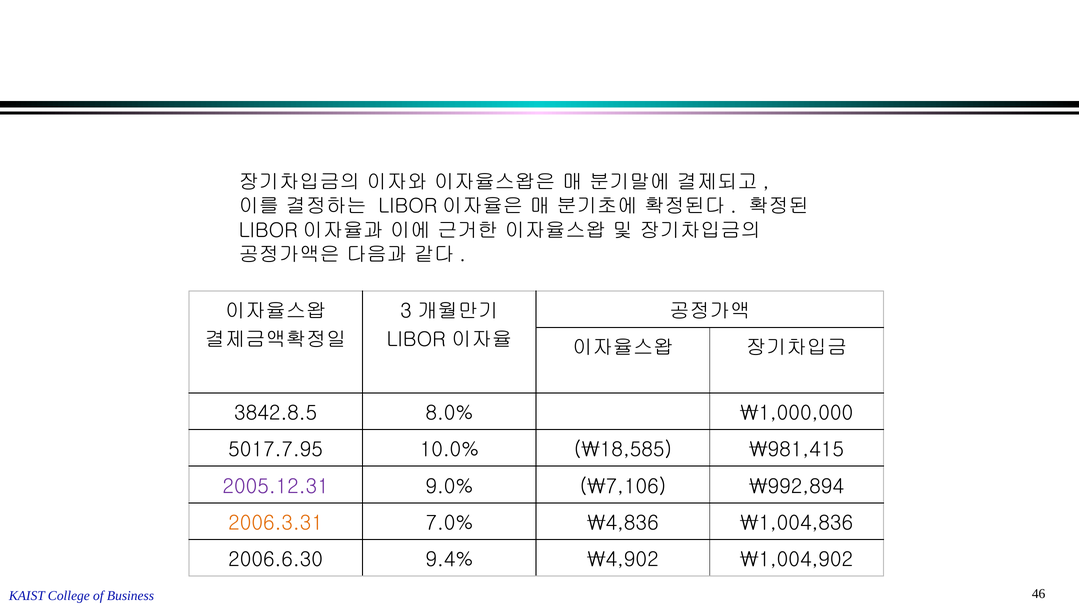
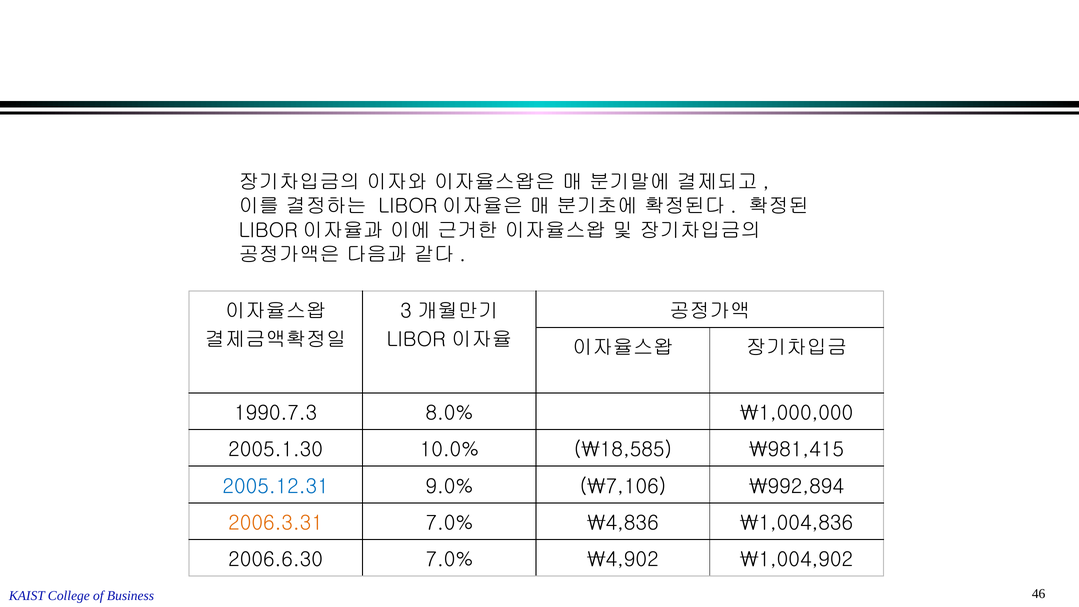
3842.8.5: 3842.8.5 -> 1990.7.3 (276, 413)
5017.7.95: 5017.7.95 -> 2005.1.30 (276, 450)
2005.12.31 colour: purple -> blue (276, 486)
2006.6.30 9.4%: 9.4% -> 7.0% (449, 560)
